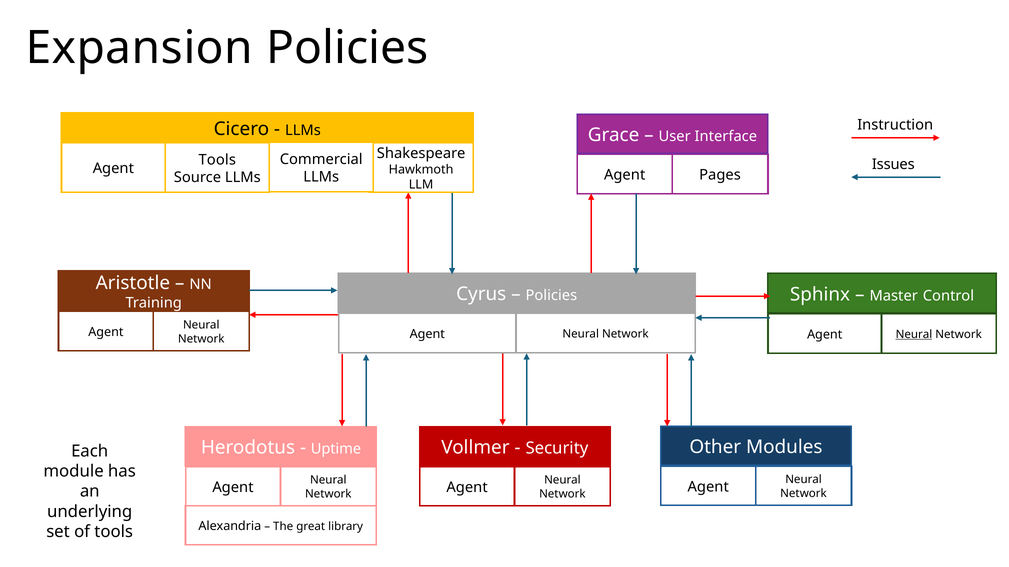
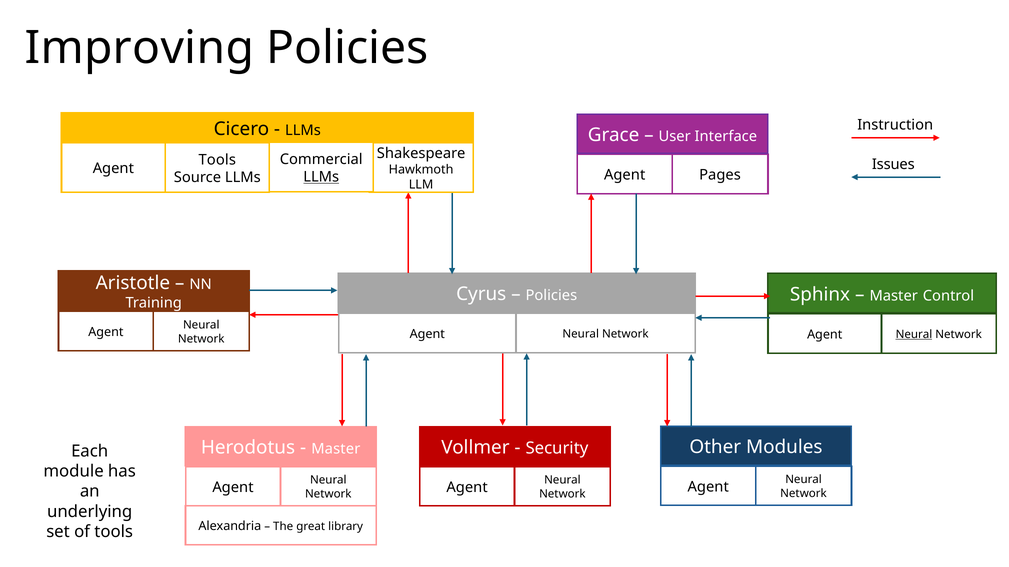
Expansion: Expansion -> Improving (139, 48)
LLMs underline: none -> present (321, 177)
Uptime: Uptime -> Master (336, 449)
